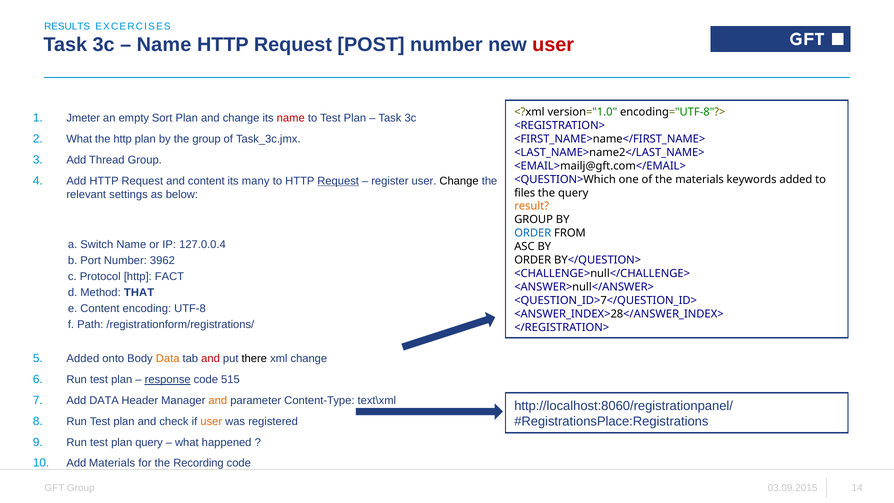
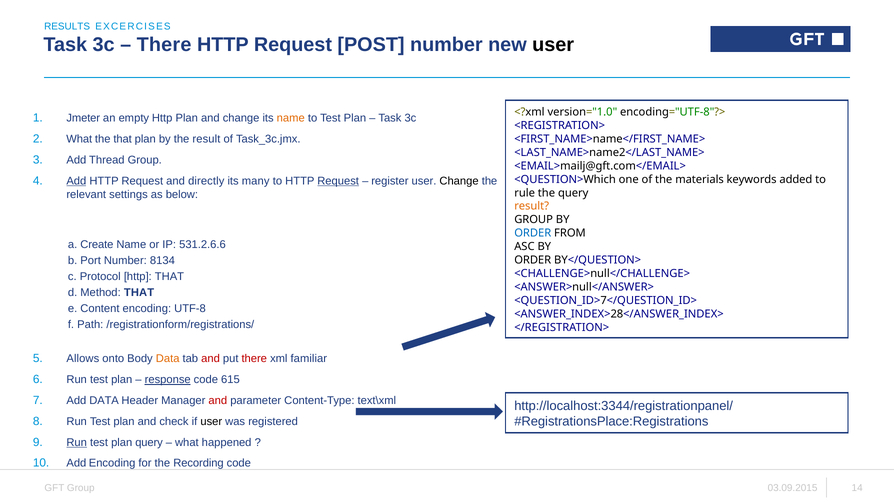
Name: Name -> There (164, 45)
user colour: red -> black (553, 45)
empty Sort: Sort -> Http (162, 118)
name colour: red -> orange (291, 118)
the http: http -> that (123, 139)
the group: group -> result (206, 139)
Add underline: none -> present (76, 181)
and content: content -> directly (206, 181)
files: files -> rule (525, 193)
Switch: Switch -> Create (97, 245)
127.0.0.4: 127.0.0.4 -> 531.2.6.6 (202, 245)
3962: 3962 -> 8134 (162, 261)
http FACT: FACT -> THAT (169, 276)
Added: Added -> Allows (83, 359)
there colour: black -> red (254, 359)
xml change: change -> familiar (309, 359)
515: 515 -> 615 (230, 380)
and colour: orange -> red (218, 400)
http://localhost:8060/registrationpanel/: http://localhost:8060/registrationpanel/ -> http://localhost:3344/registrationpanel/ (624, 406)
user colour: orange -> black (211, 421)
Run underline: none -> present (77, 442)
Add Materials: Materials -> Encoding (112, 463)
